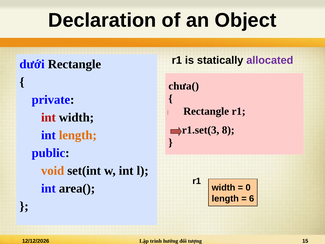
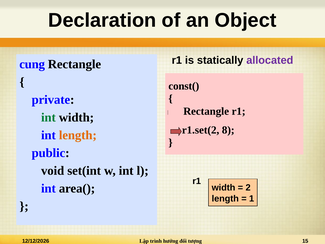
dưới: dưới -> cung (32, 64)
chưa(: chưa( -> const( (184, 86)
int colour: red -> green (48, 117)
r1.set(3: r1.set(3 -> r1.set(2 (201, 130)
void colour: orange -> black (53, 170)
0: 0 -> 2 (248, 188)
6: 6 -> 1 (252, 198)
